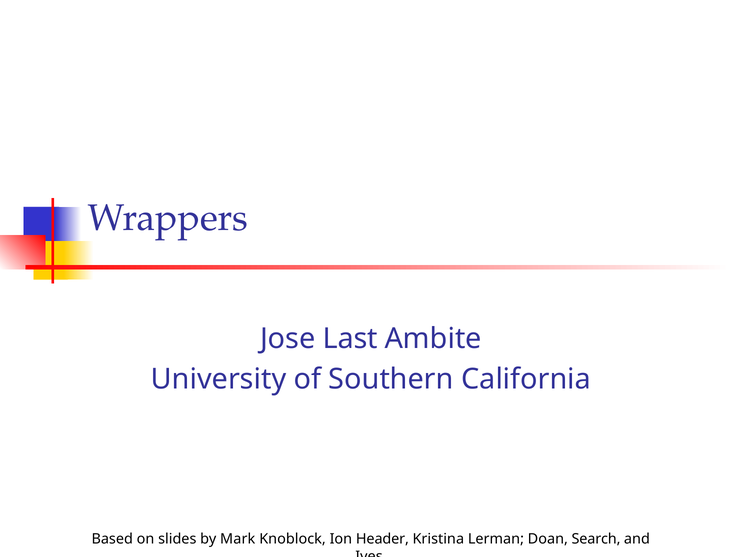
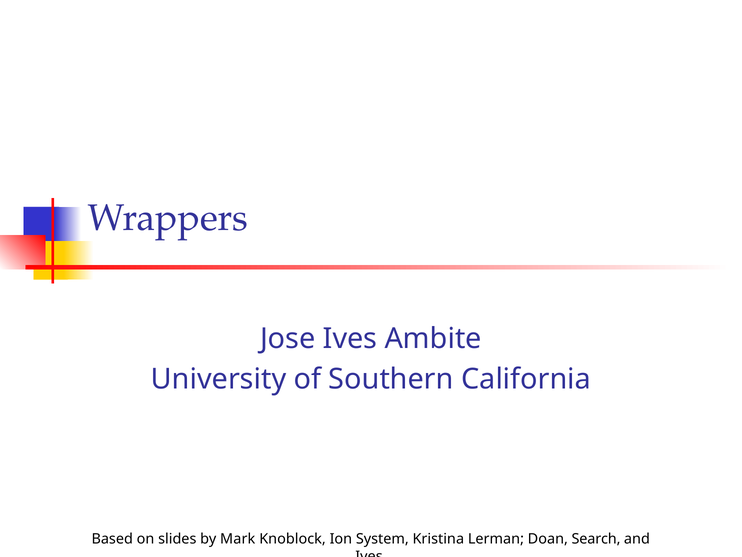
Jose Last: Last -> Ives (350, 338)
Header: Header -> System (382, 539)
